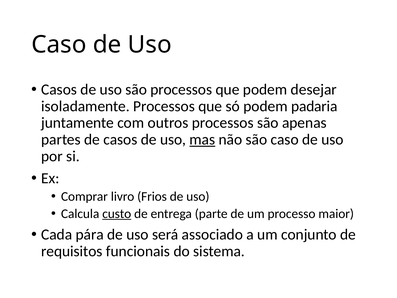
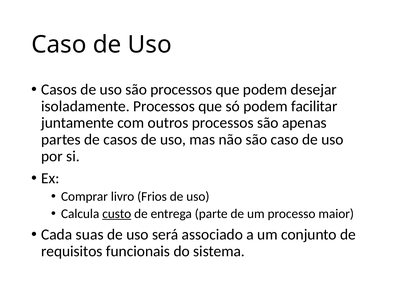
padaria: padaria -> facilitar (314, 106)
mas underline: present -> none (202, 139)
pára: pára -> suas (90, 234)
